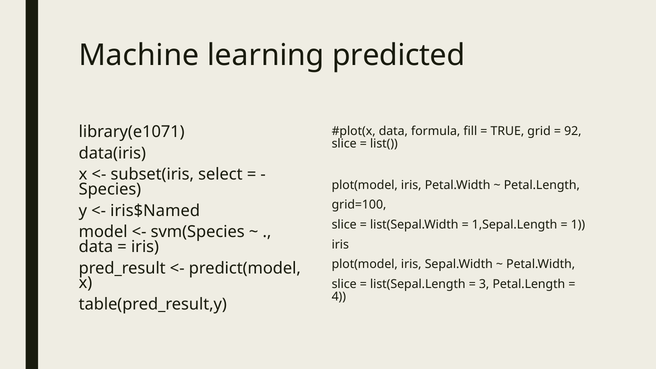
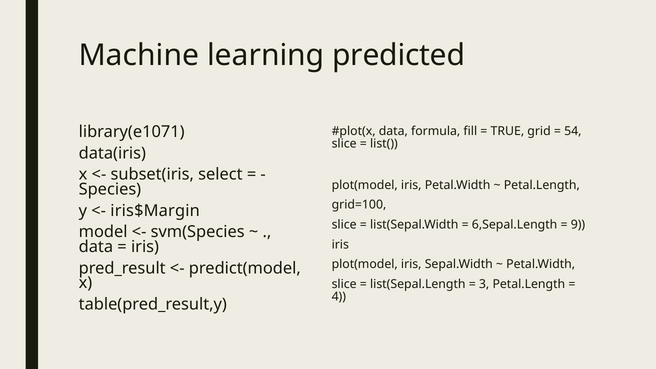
92: 92 -> 54 (573, 131)
iris$Named: iris$Named -> iris$Margin (155, 211)
1,Sepal.Length: 1,Sepal.Length -> 6,Sepal.Length (515, 225)
1: 1 -> 9 (578, 225)
